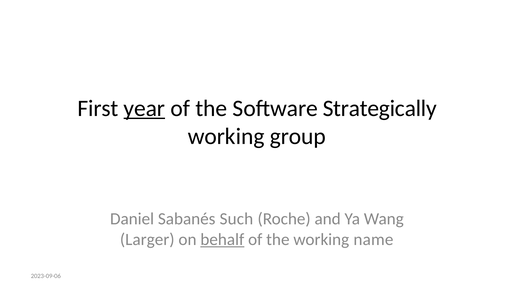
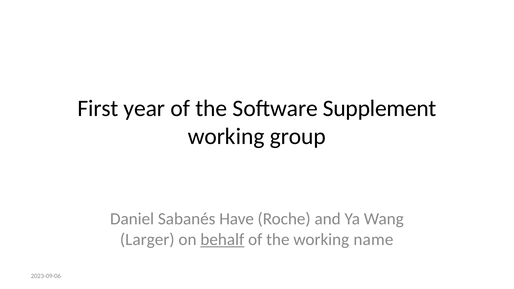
year underline: present -> none (144, 108)
Strategically: Strategically -> Supplement (380, 108)
Such: Such -> Have (237, 219)
